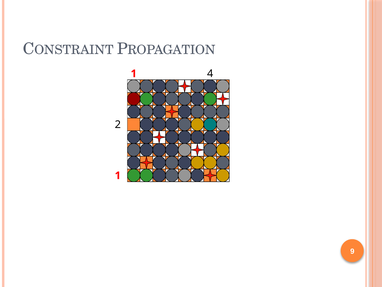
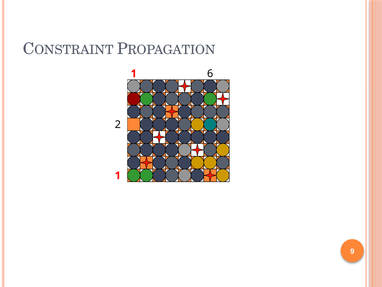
4: 4 -> 6 (210, 74)
